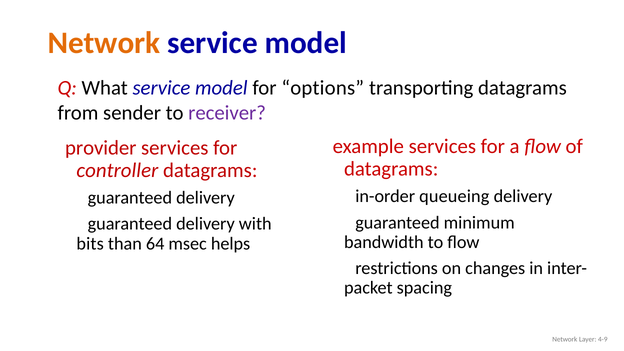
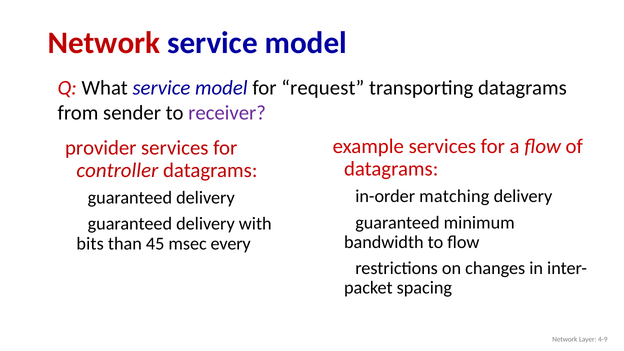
Network colour: orange -> red (104, 43)
options: options -> request (323, 88)
queueing: queueing -> matching (454, 196)
64: 64 -> 45 (155, 244)
helps: helps -> every (231, 244)
